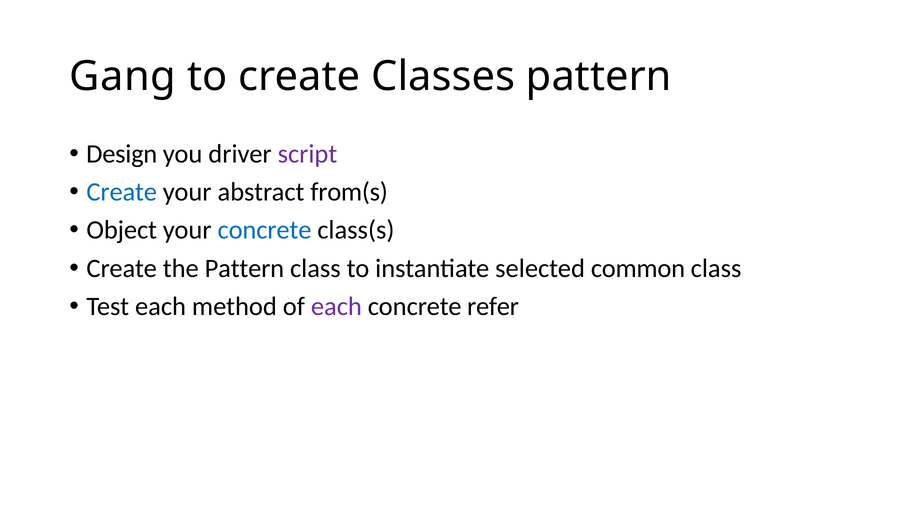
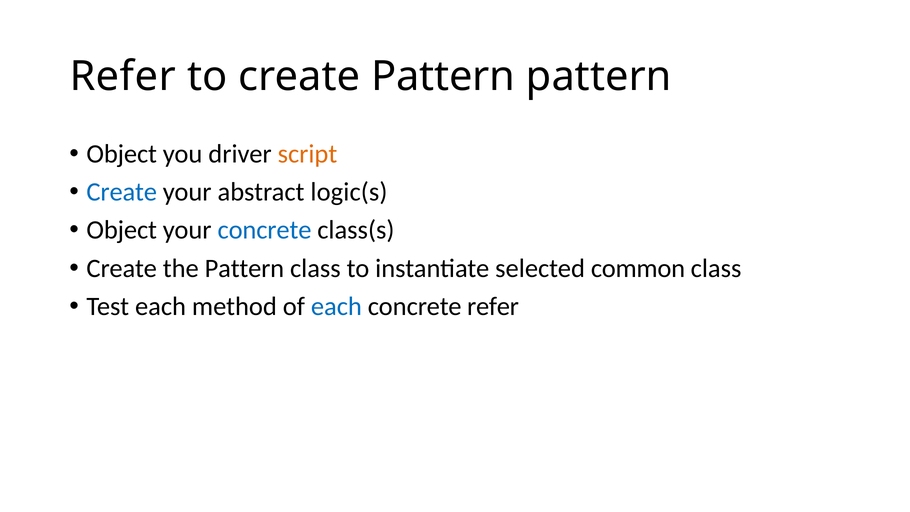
Gang: Gang -> Refer (123, 76)
create Classes: Classes -> Pattern (443, 76)
Design: Design -> Object (122, 154)
script colour: purple -> orange (307, 154)
from(s: from(s -> logic(s (349, 192)
each colour: purple -> blue (336, 306)
